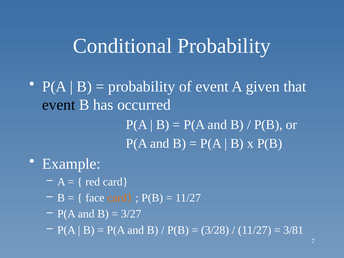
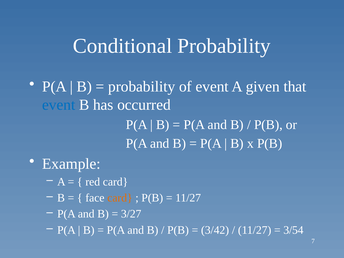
event colour: black -> blue (59, 105)
3/28: 3/28 -> 3/42 (215, 230)
3/81: 3/81 -> 3/54 (293, 230)
